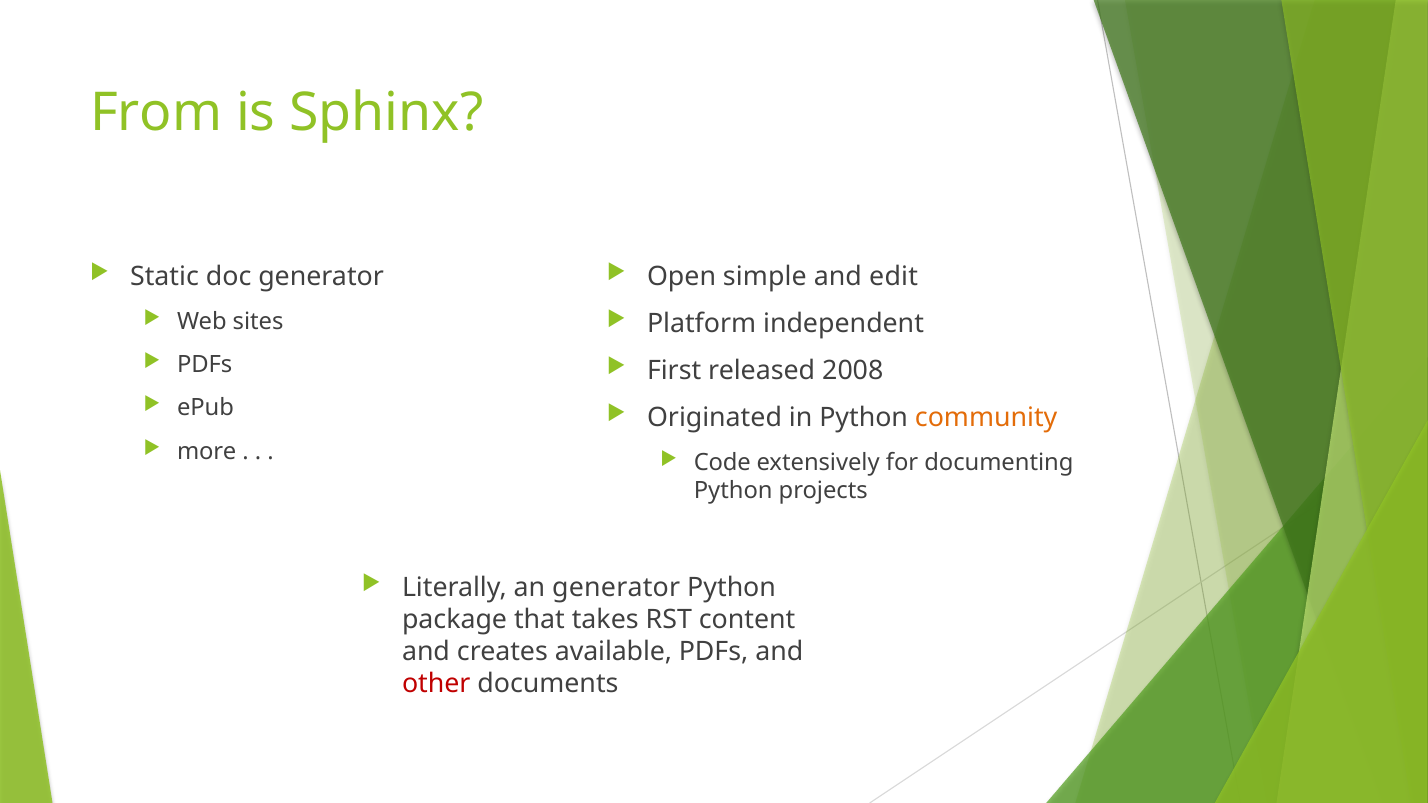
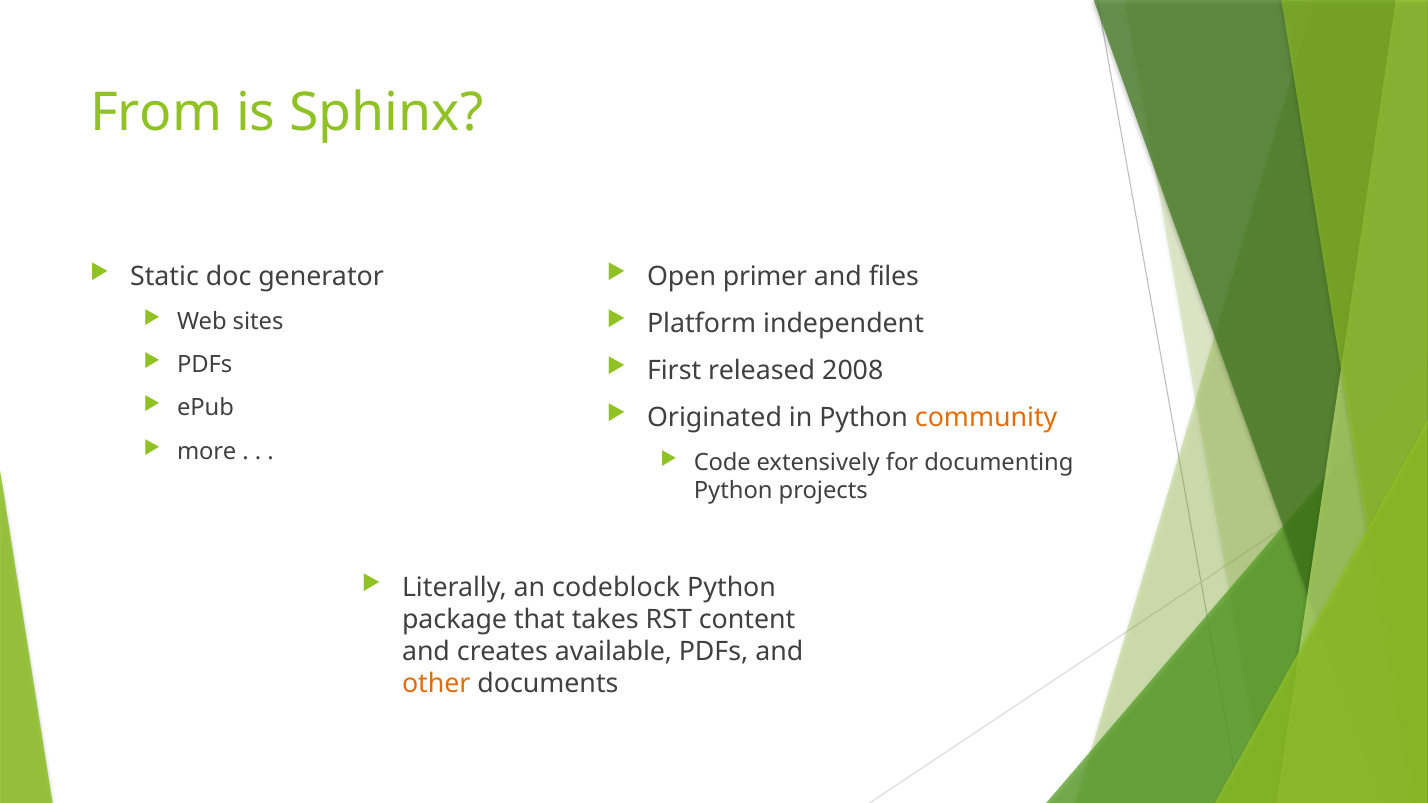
simple: simple -> primer (765, 276)
edit: edit -> files (894, 276)
an generator: generator -> codeblock (616, 588)
other colour: red -> orange (436, 684)
